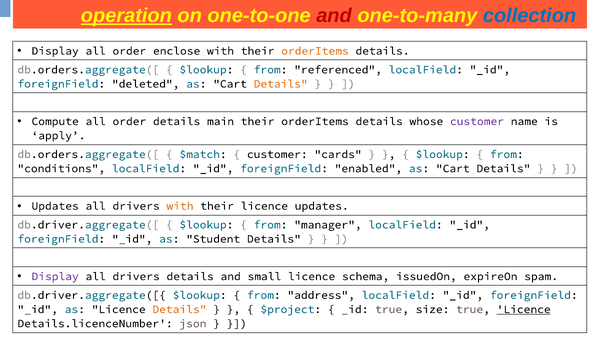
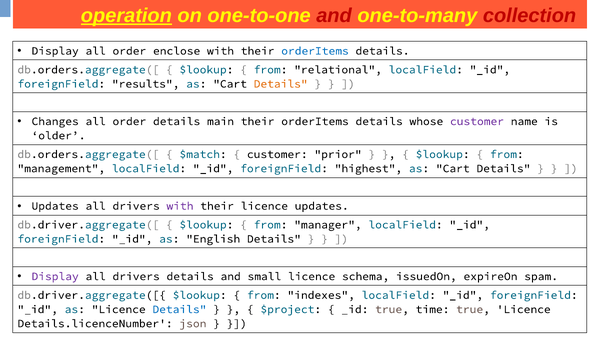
collection colour: blue -> red (530, 16)
orderItems colour: orange -> blue (315, 51)
referenced: referenced -> relational (338, 70)
deleted: deleted -> results (146, 84)
Compute: Compute -> Changes (55, 121)
apply: apply -> older (58, 135)
cards: cards -> prior (338, 154)
conditions: conditions -> management (61, 168)
enabled: enabled -> highest (368, 168)
with colour: orange -> purple (180, 206)
Student: Student -> English (213, 239)
address: address -> indexes (321, 295)
Details colour: orange -> blue (179, 309)
size: size -> time (433, 309)
Licence underline: present -> none (524, 309)
